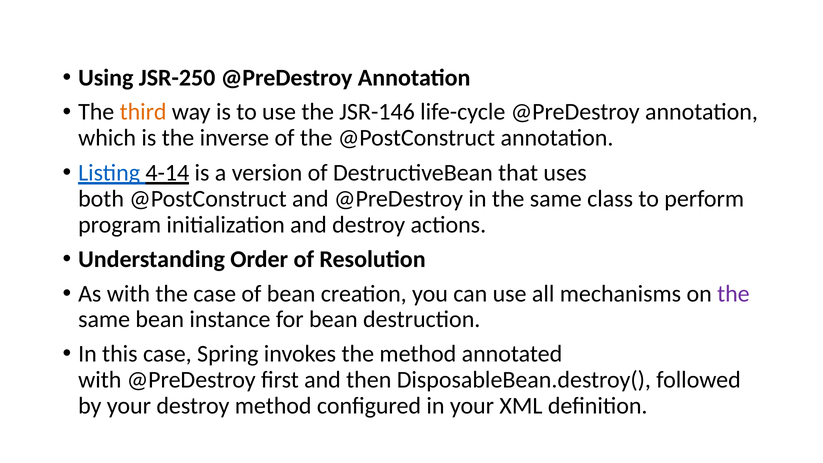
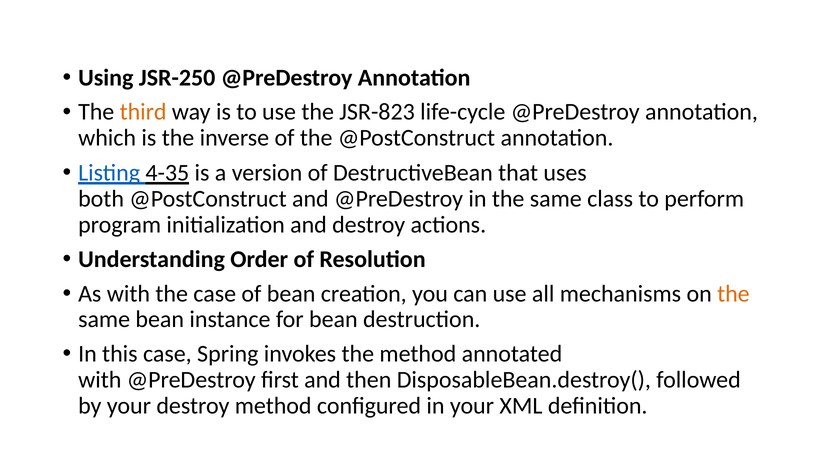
JSR-146: JSR-146 -> JSR-823 (377, 112)
4-14: 4-14 -> 4-35 (167, 173)
the colour: purple -> orange (733, 294)
